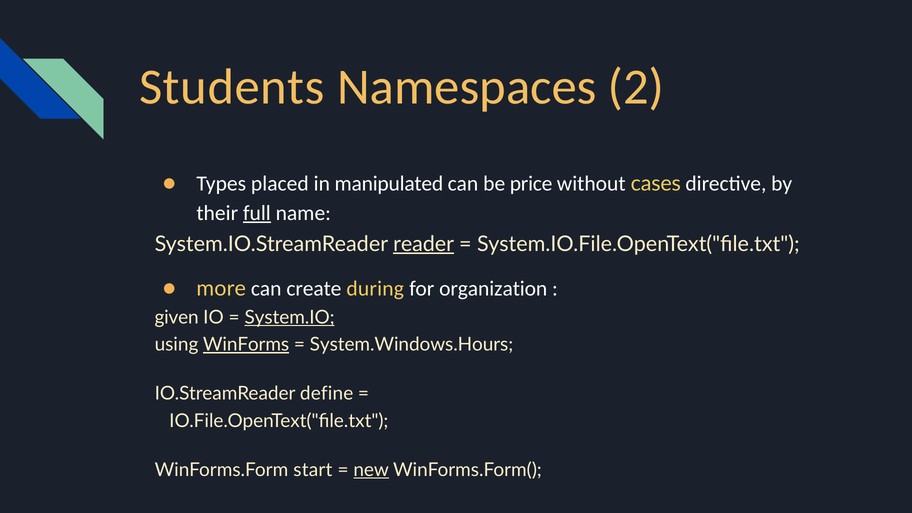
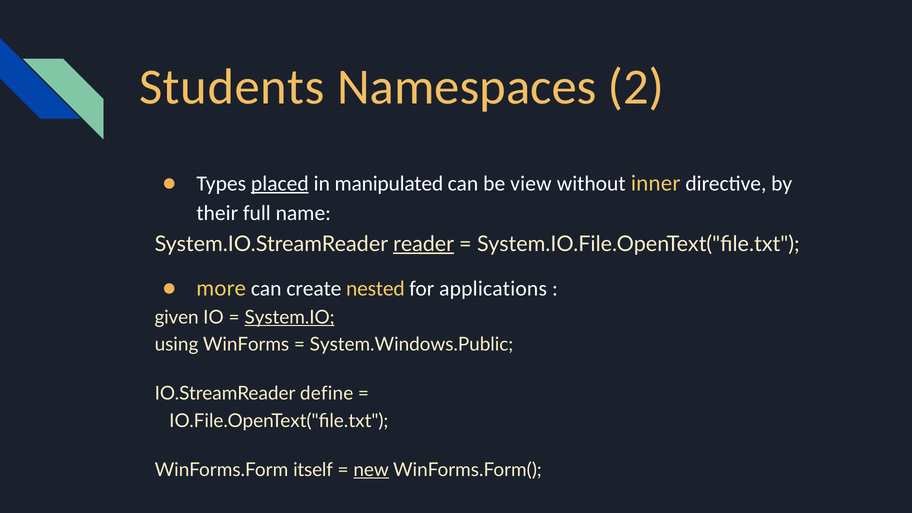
placed underline: none -> present (280, 183)
price: price -> view (531, 183)
cases: cases -> inner (656, 183)
full underline: present -> none (257, 213)
during: during -> nested (375, 289)
organization: organization -> applications (493, 289)
WinForms underline: present -> none (246, 345)
System.Windows.Hours: System.Windows.Hours -> System.Windows.Public (411, 345)
start: start -> itself (313, 470)
